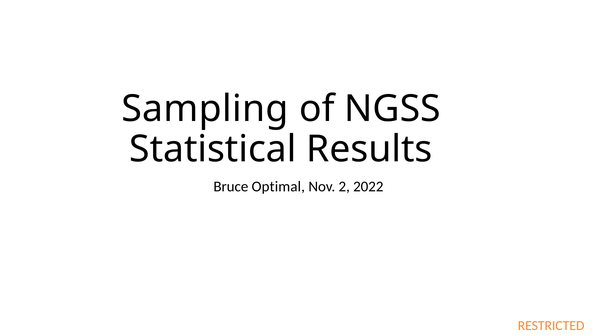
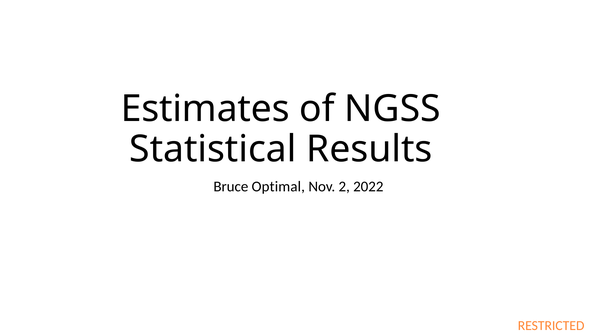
Sampling: Sampling -> Estimates (205, 109)
